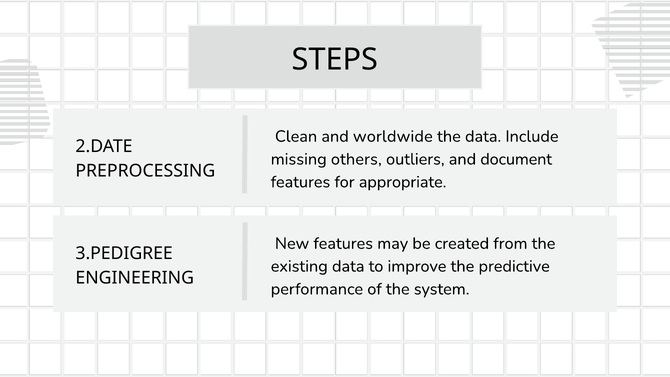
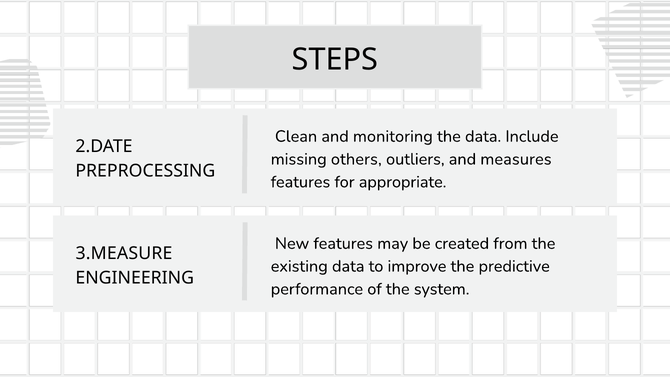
worldwide: worldwide -> monitoring (393, 136)
document: document -> measures (516, 159)
3.PEDIGREE: 3.PEDIGREE -> 3.MEASURE (124, 253)
